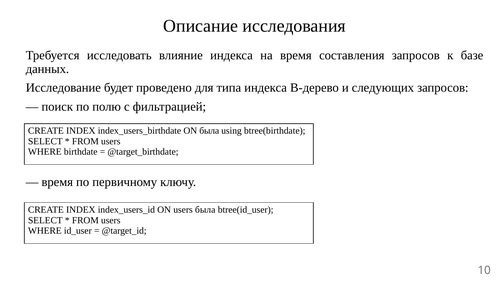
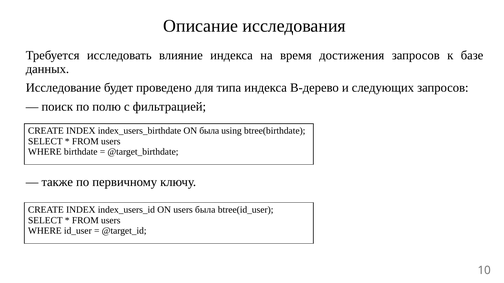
составления: составления -> достижения (352, 55)
время: время -> также (57, 182)
